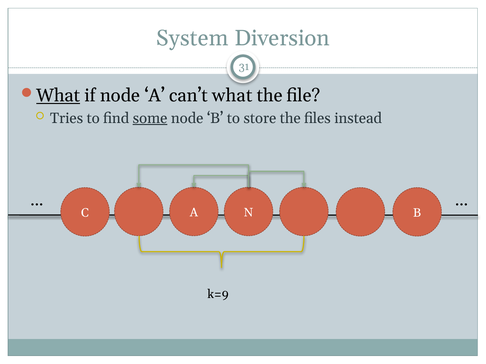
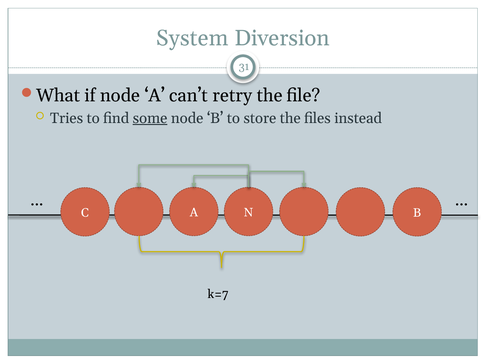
What underline: present -> none (58, 96)
can’t what: what -> retry (232, 96)
k=9: k=9 -> k=7 (218, 295)
